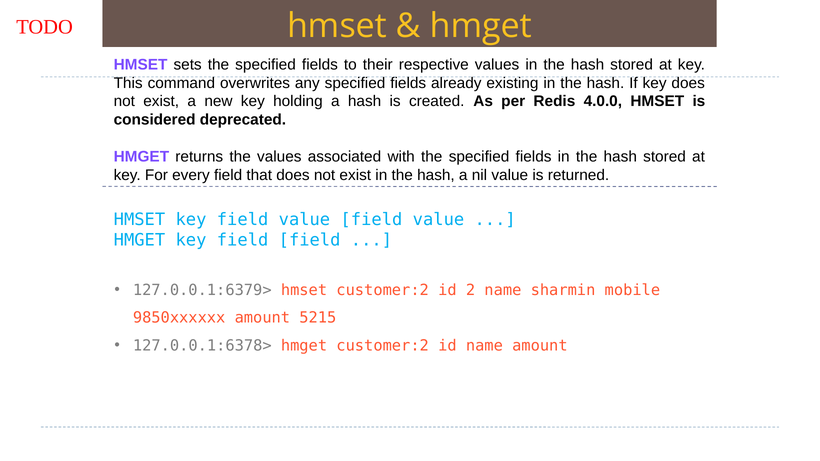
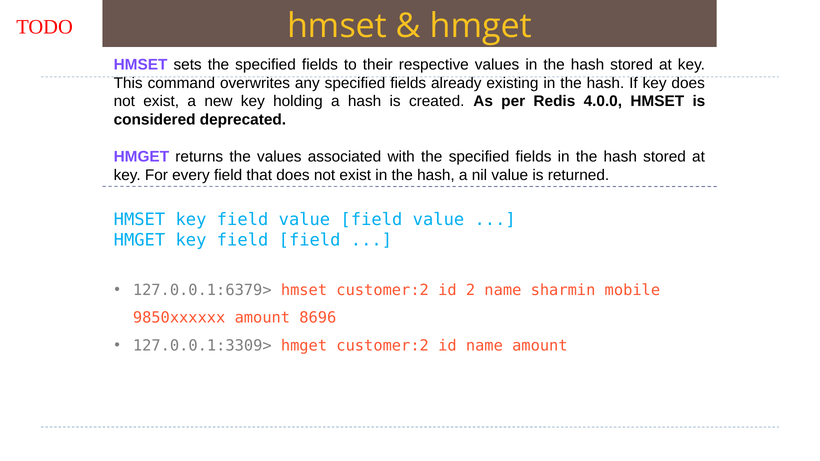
5215: 5215 -> 8696 (318, 318)
127.0.0.1:6378>: 127.0.0.1:6378> -> 127.0.0.1:3309> (202, 346)
